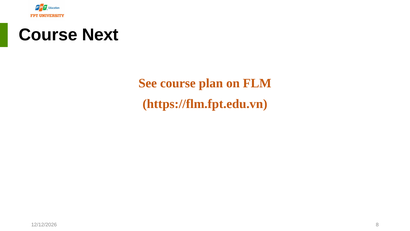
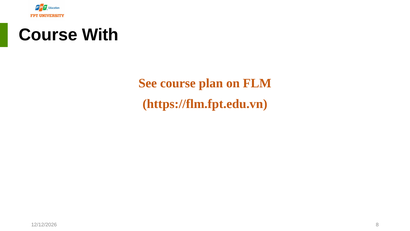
Next: Next -> With (100, 35)
